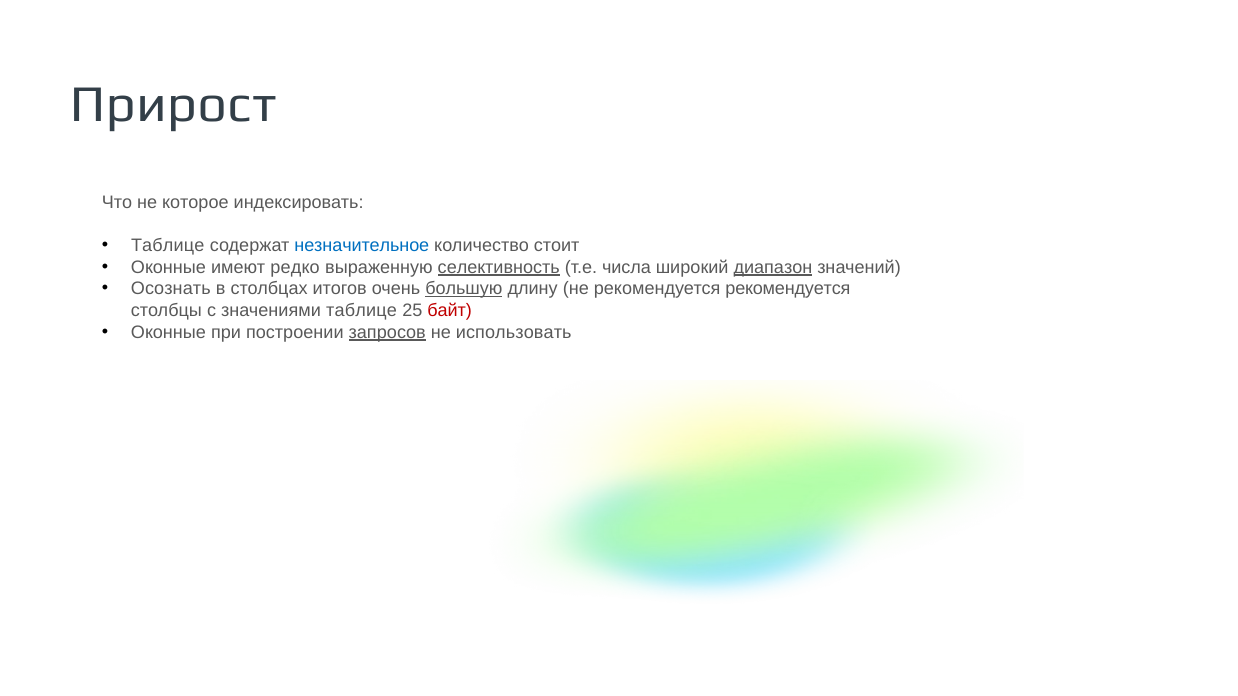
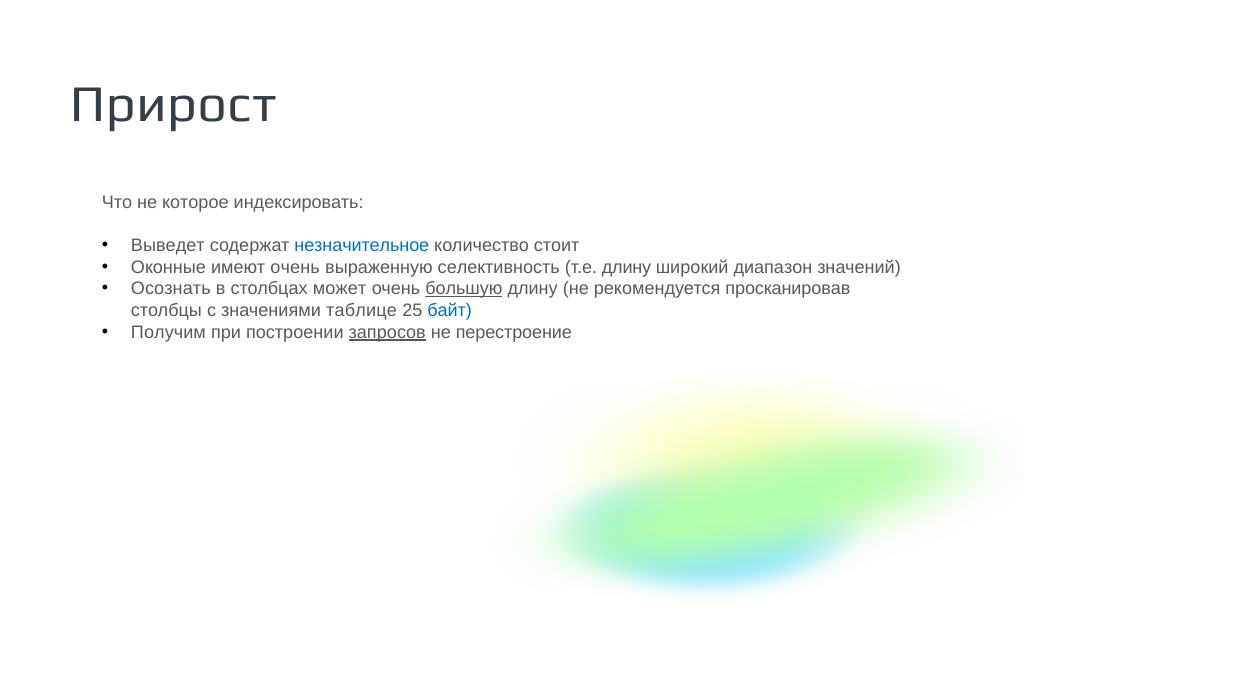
Таблице: Таблице -> Выведет (168, 246)
имеют редко: редко -> очень (295, 267)
селективность underline: present -> none (499, 267)
т.е числа: числа -> длину (627, 267)
диапазон underline: present -> none (773, 267)
итогов: итогов -> может (340, 289)
рекомендуется рекомендуется: рекомендуется -> просканировав (788, 289)
байт colour: red -> blue (450, 311)
Оконные: Оконные -> Получим (168, 332)
использовать: использовать -> перестроение (514, 332)
